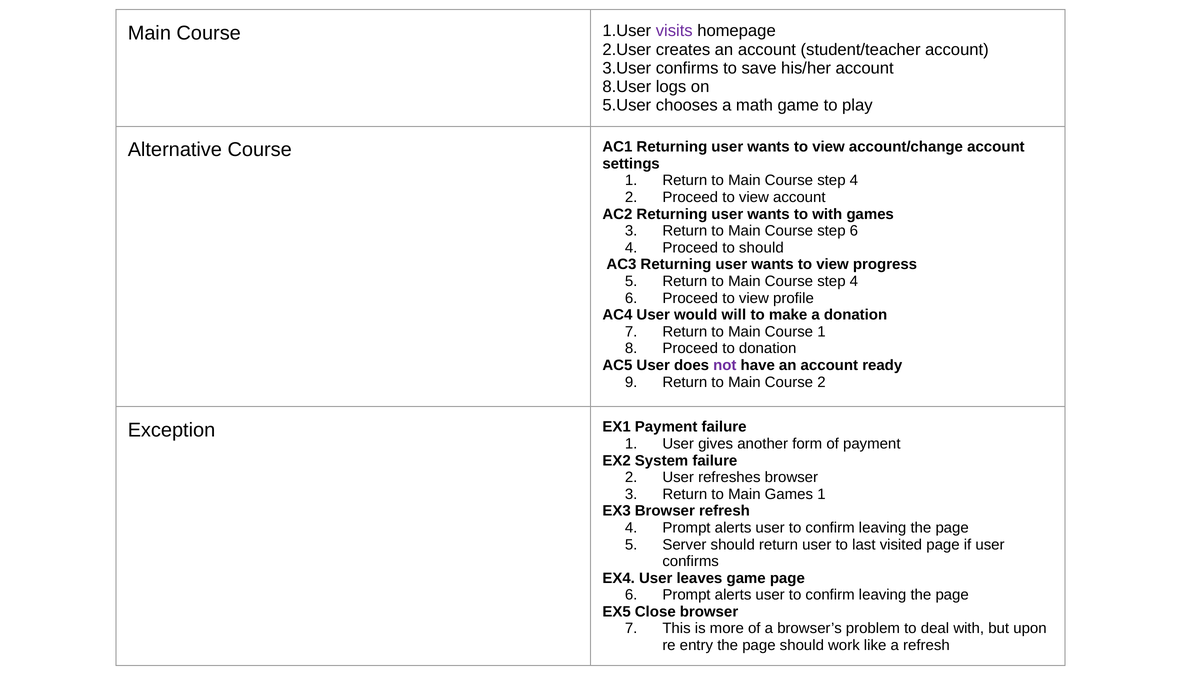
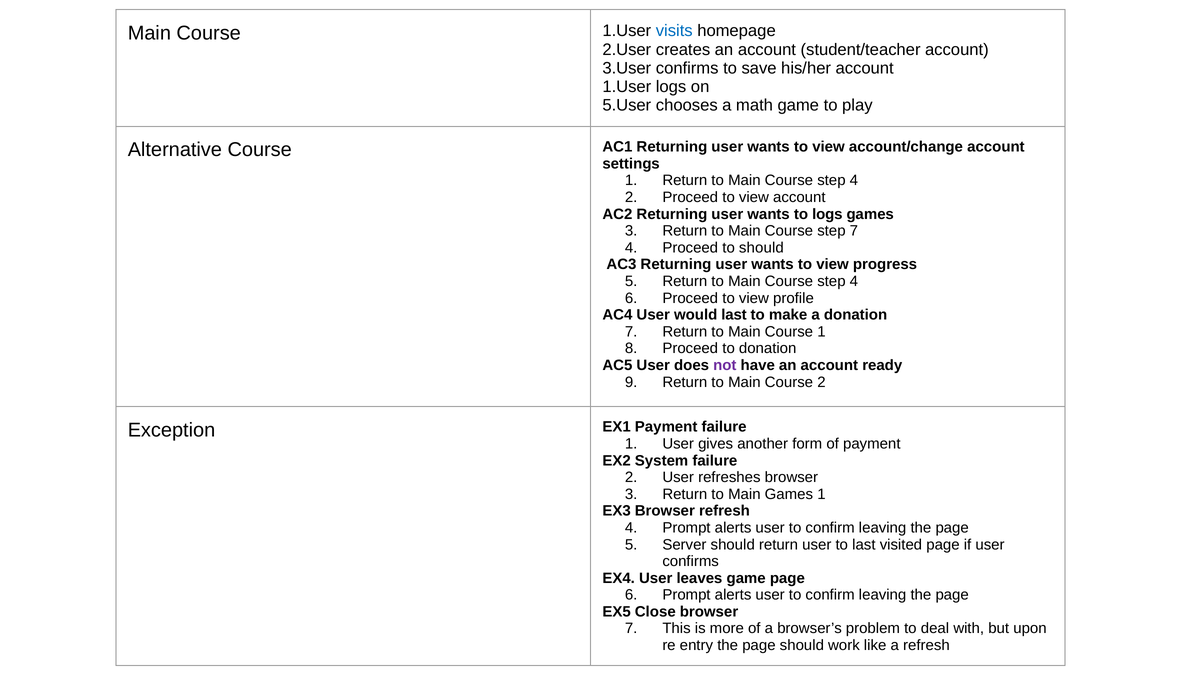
visits colour: purple -> blue (674, 31)
8.User: 8.User -> 1.User (627, 87)
to with: with -> logs (827, 214)
step 6: 6 -> 7 (854, 231)
would will: will -> last (734, 315)
